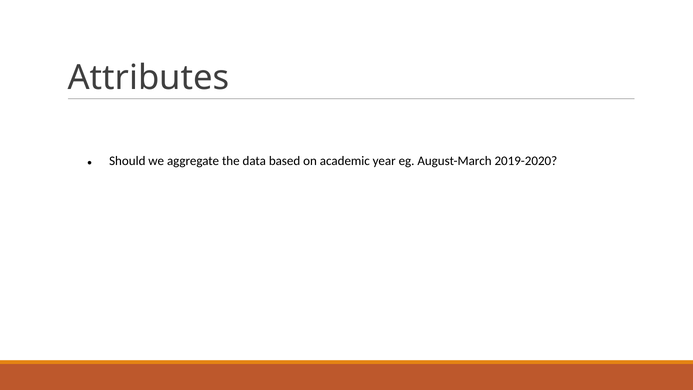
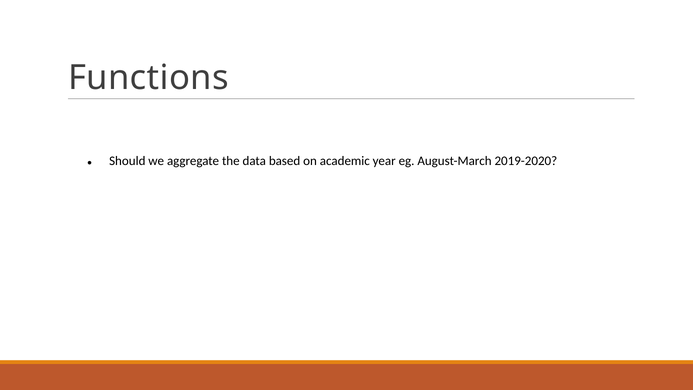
Attributes: Attributes -> Functions (148, 78)
